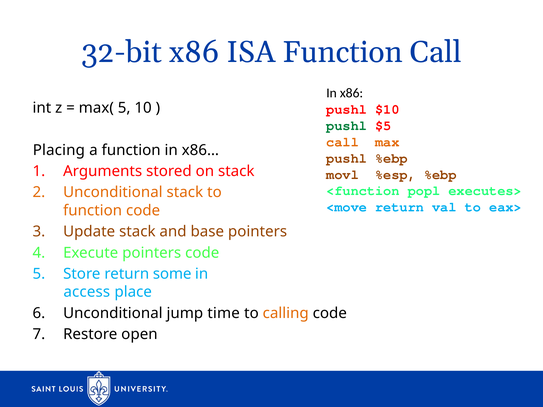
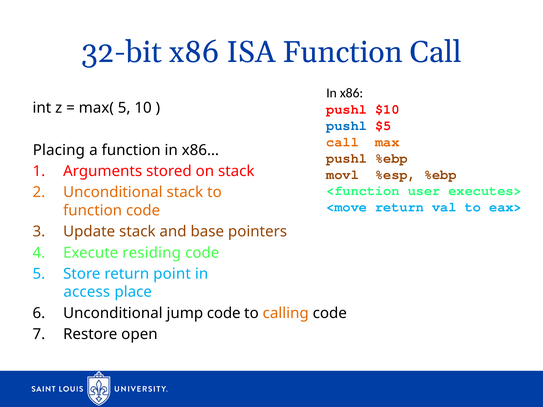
pushl colour: green -> blue (347, 126)
popl: popl -> user (424, 191)
Execute pointers: pointers -> residing (152, 253)
some: some -> point (172, 274)
jump time: time -> code (224, 313)
